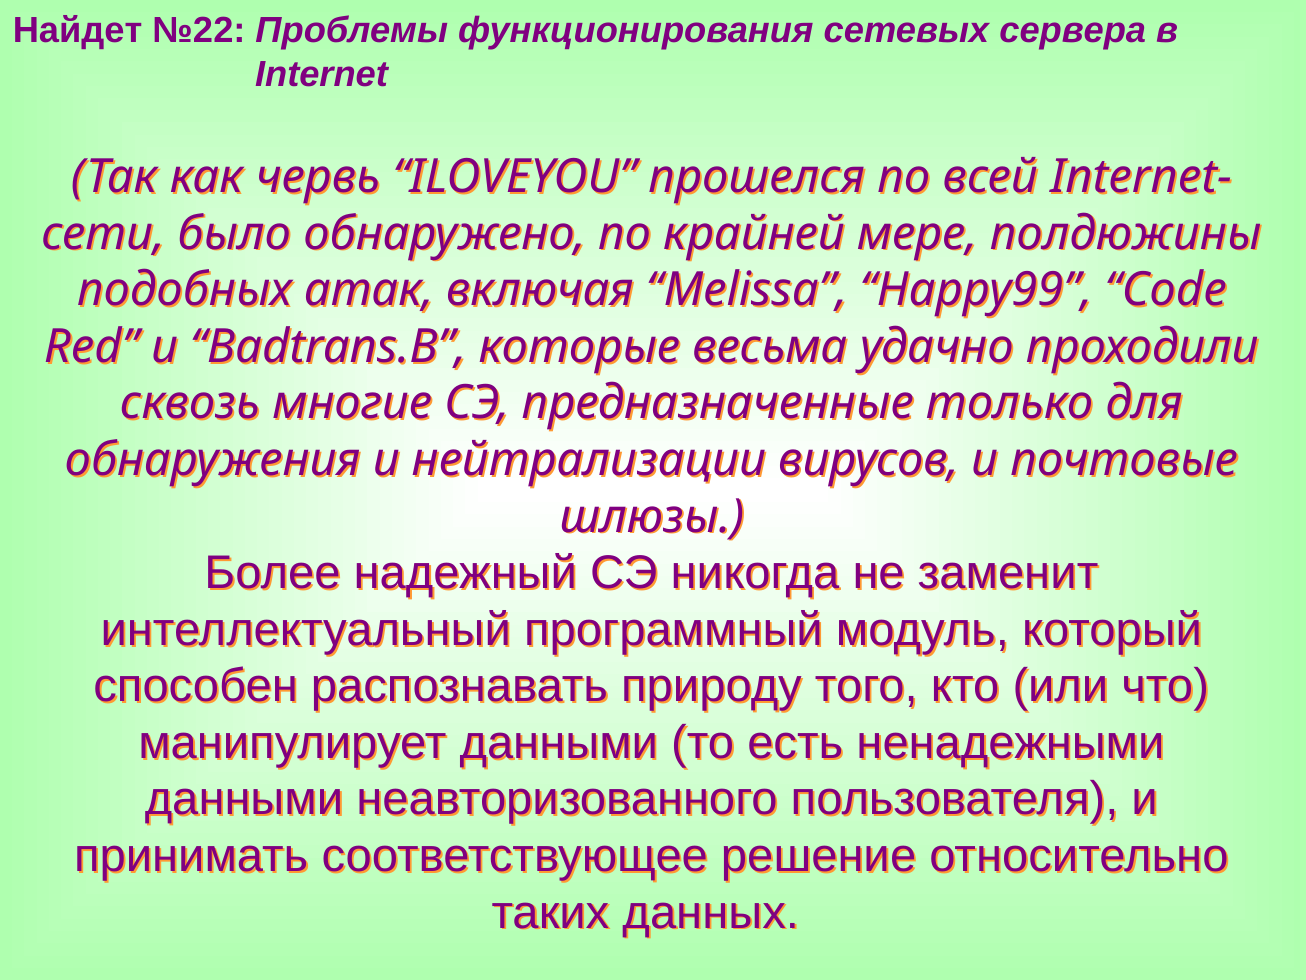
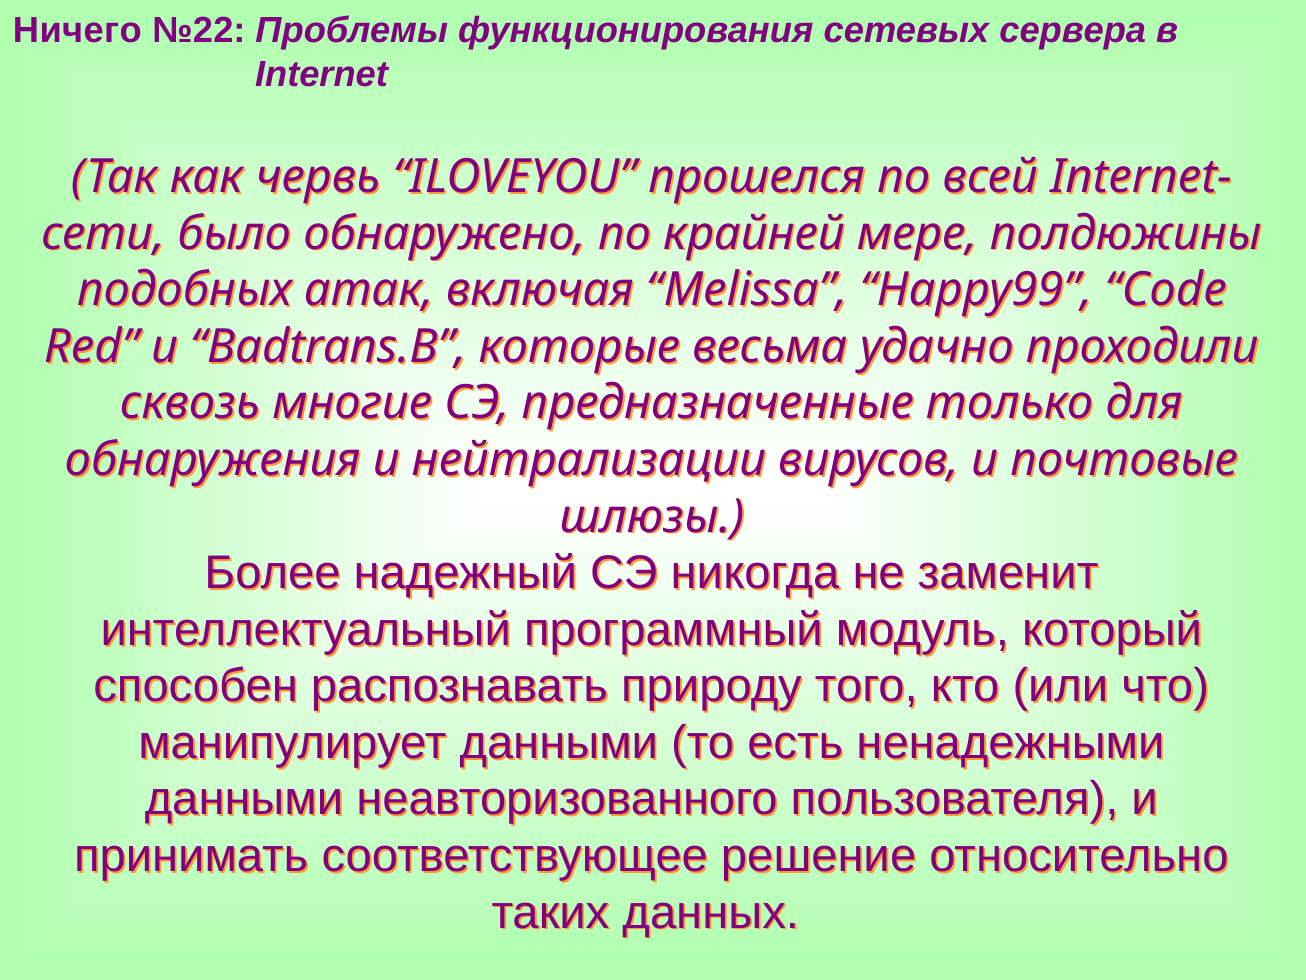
Найдет: Найдет -> Ничего (77, 31)
